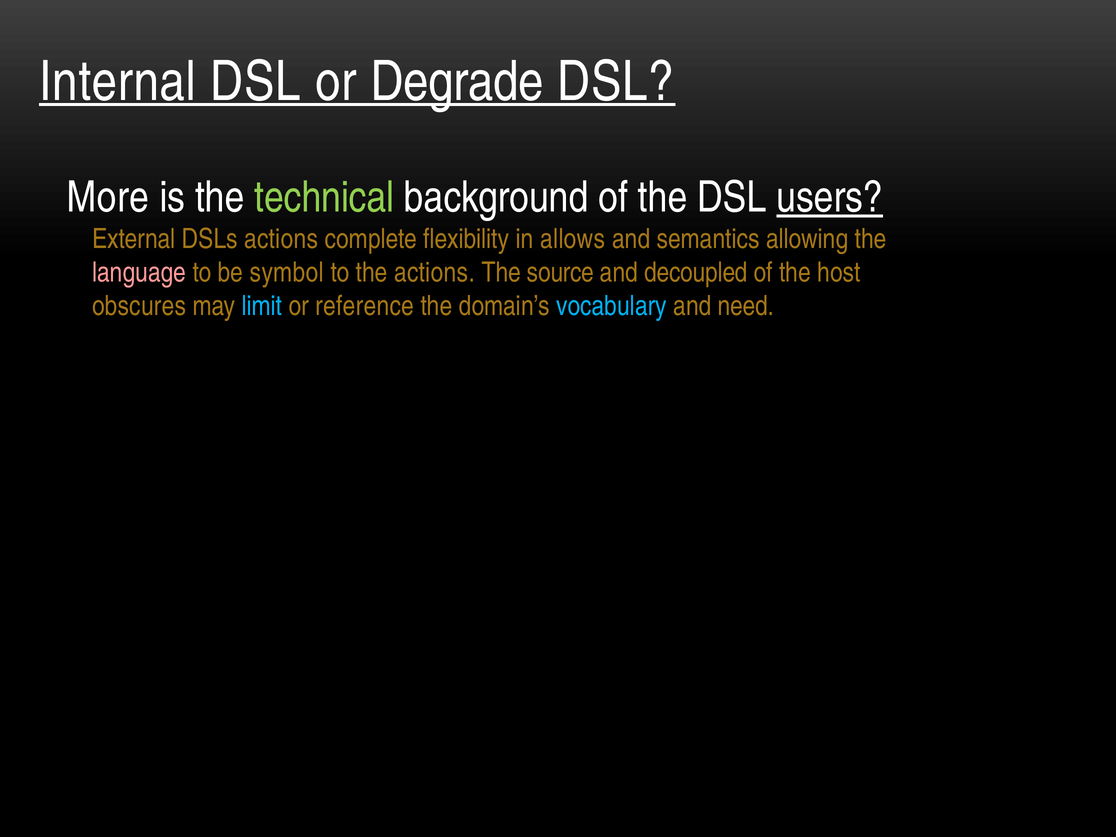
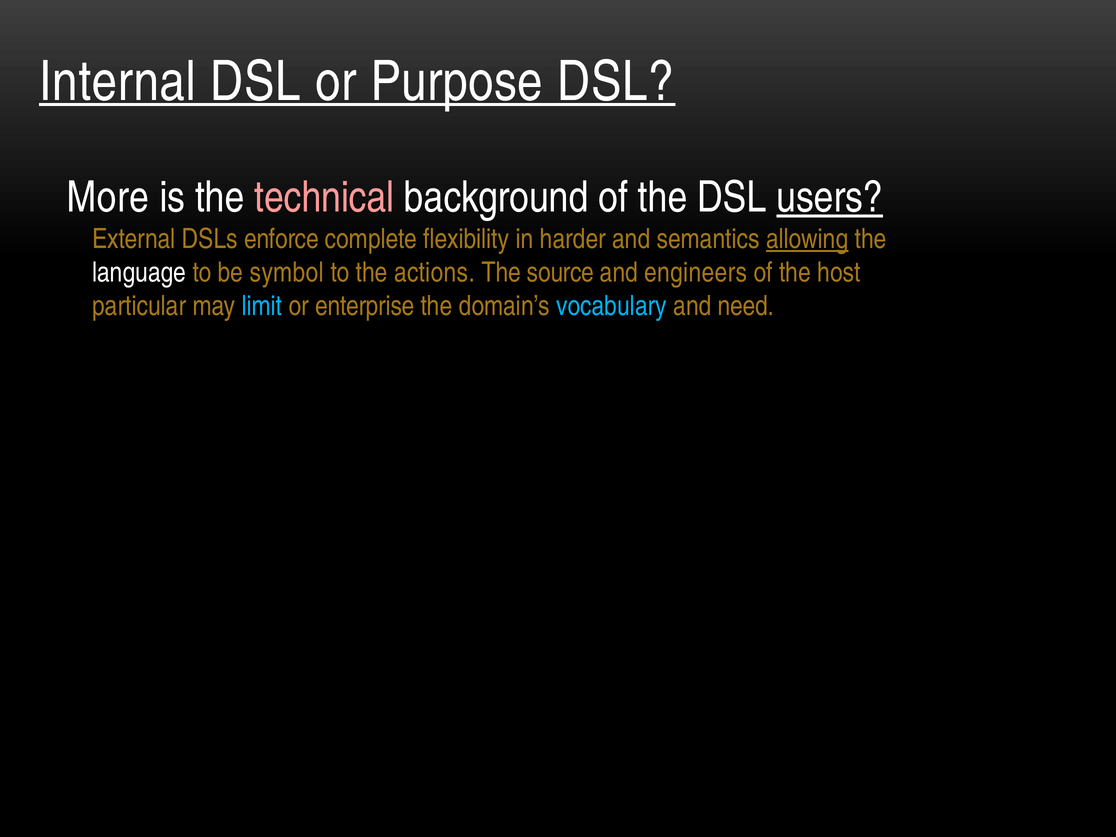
Degrade: Degrade -> Purpose (457, 82)
technical colour: light green -> pink (324, 197)
DSLs actions: actions -> enforce (281, 239)
allows: allows -> harder (573, 239)
allowing underline: none -> present (807, 239)
language colour: pink -> white (139, 273)
decoupled: decoupled -> engineers (696, 273)
obscures: obscures -> particular (139, 306)
reference: reference -> enterprise (365, 306)
